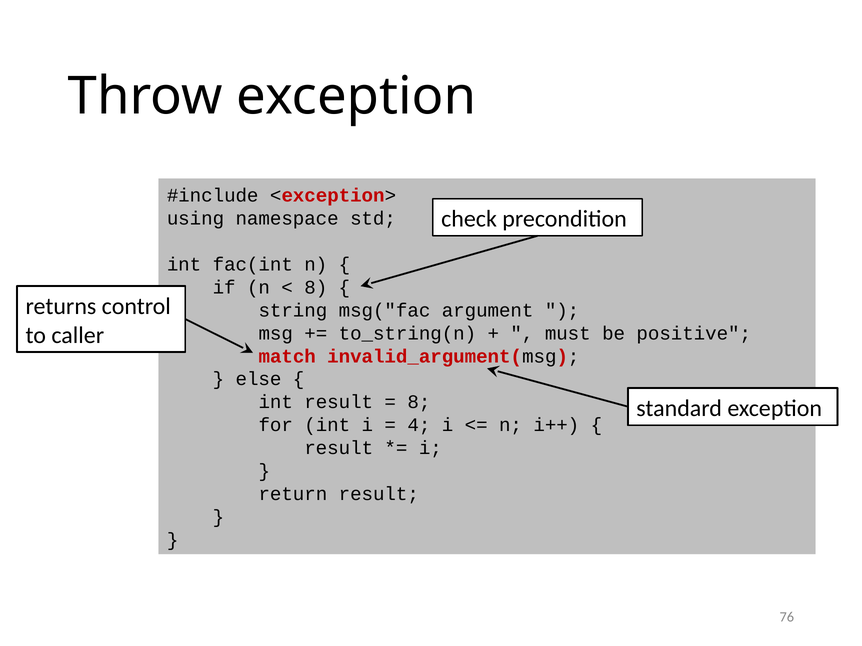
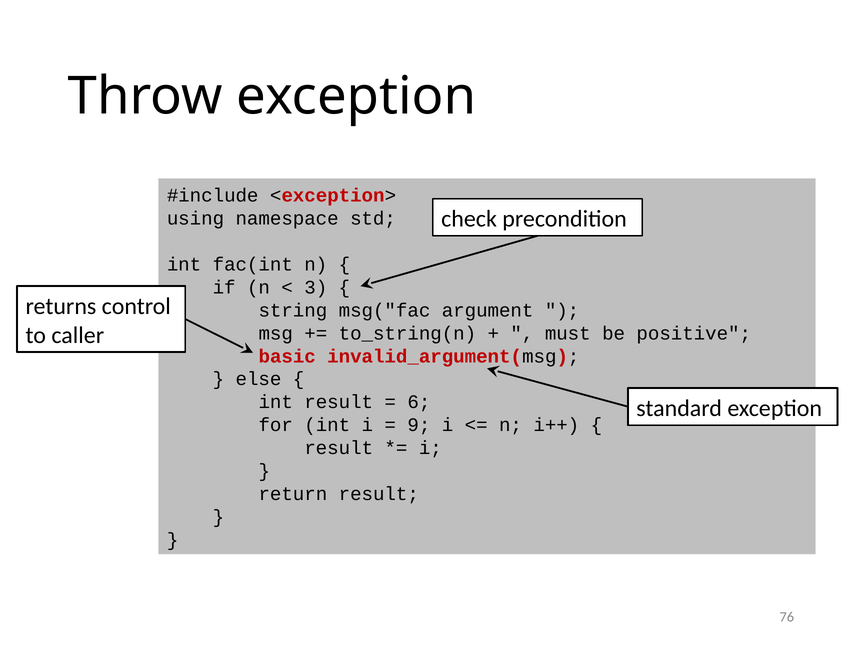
8: 8 -> 3 (316, 288)
match: match -> basic (287, 357)
8: 8 -> 6 (419, 402)
4: 4 -> 9 (419, 425)
